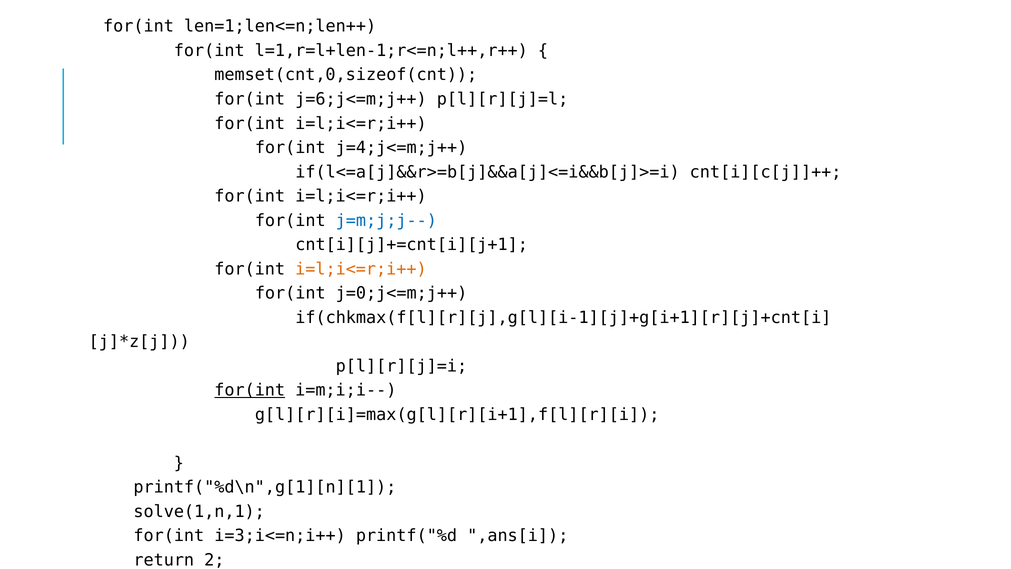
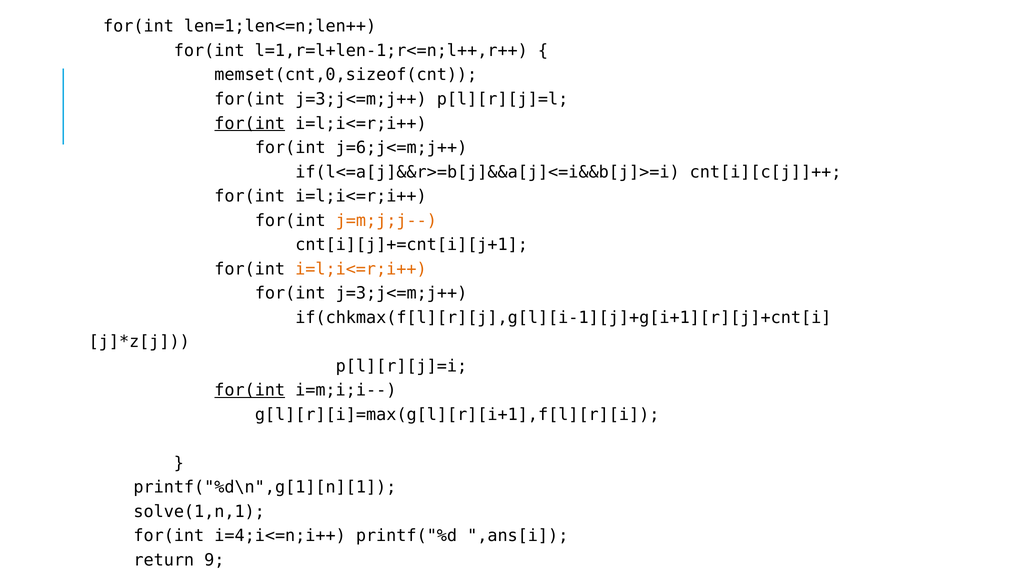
j=6;j<=m;j++: j=6;j<=m;j++ -> j=3;j<=m;j++ (361, 99)
for(int underline: none -> present (250, 123)
j=4;j<=m;j++: j=4;j<=m;j++ -> j=6;j<=m;j++ (402, 148)
j=m;j;j-- colour: blue -> orange (386, 220)
j=0;j<=m;j++: j=0;j<=m;j++ -> j=3;j<=m;j++ (402, 293)
i=3;i<=n;i++: i=3;i<=n;i++ -> i=4;i<=n;i++ (280, 535)
2: 2 -> 9 (214, 560)
